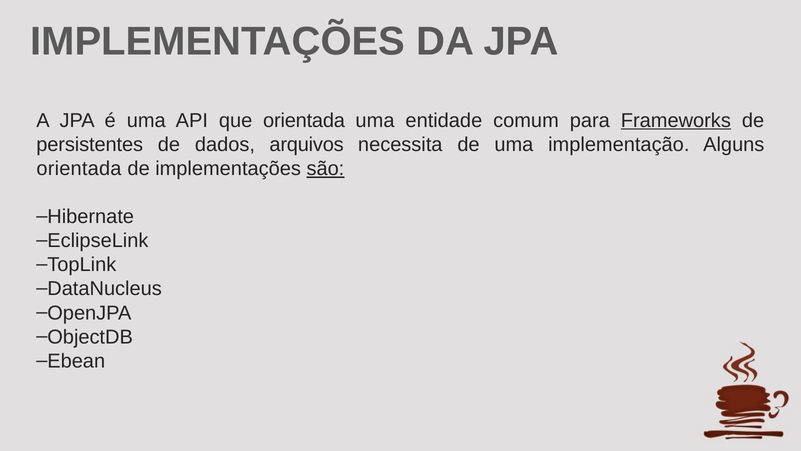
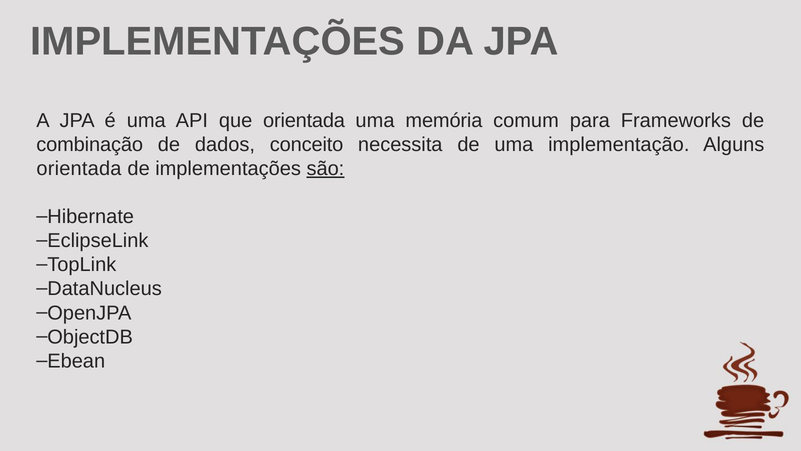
entidade: entidade -> memória (444, 120)
Frameworks underline: present -> none (676, 120)
persistentes: persistentes -> combinação (90, 144)
arquivos: arquivos -> conceito (307, 144)
